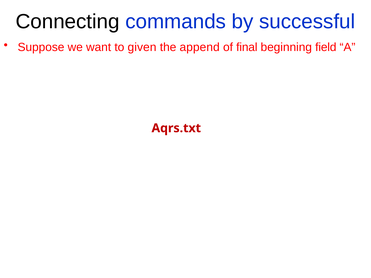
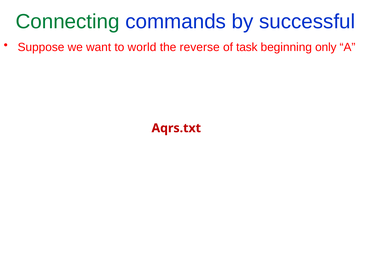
Connecting colour: black -> green (68, 22)
given: given -> world (142, 47)
append: append -> reverse (200, 47)
final: final -> task (247, 47)
field: field -> only (326, 47)
